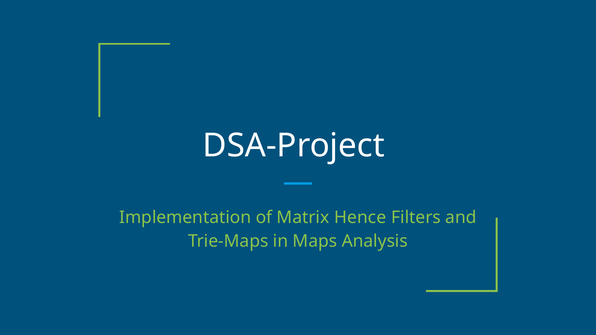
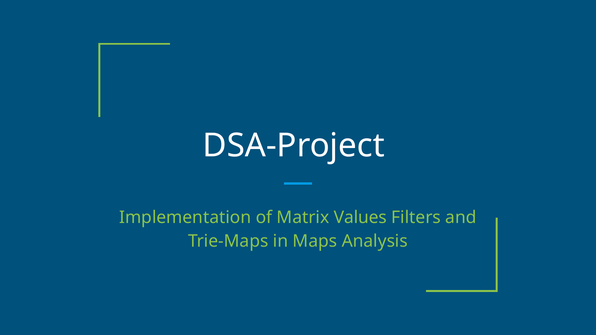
Hence: Hence -> Values (360, 218)
